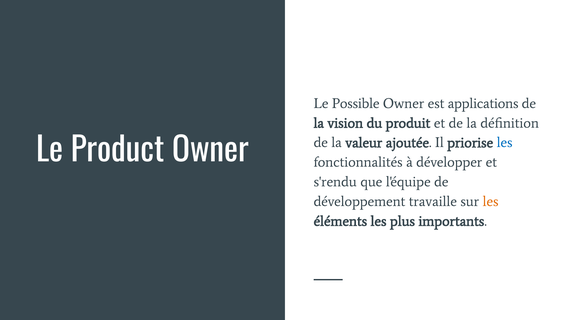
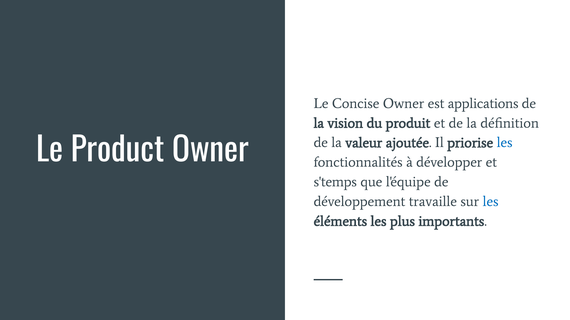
Possible: Possible -> Concise (356, 104)
s'rendu: s'rendu -> s'temps (335, 182)
les colour: orange -> blue (491, 202)
